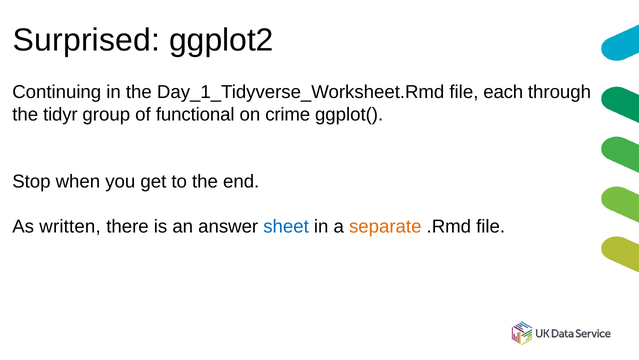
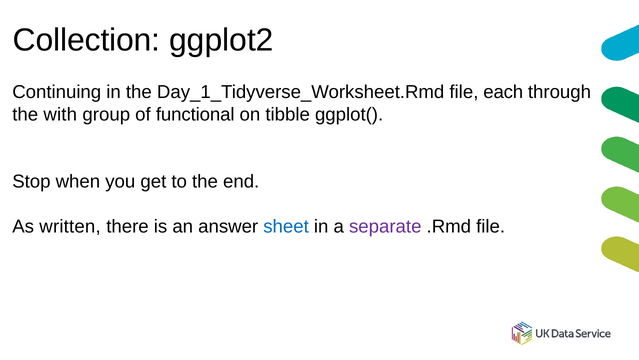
Surprised: Surprised -> Collection (87, 40)
tidyr: tidyr -> with (60, 114)
crime: crime -> tibble (288, 114)
separate colour: orange -> purple (385, 226)
